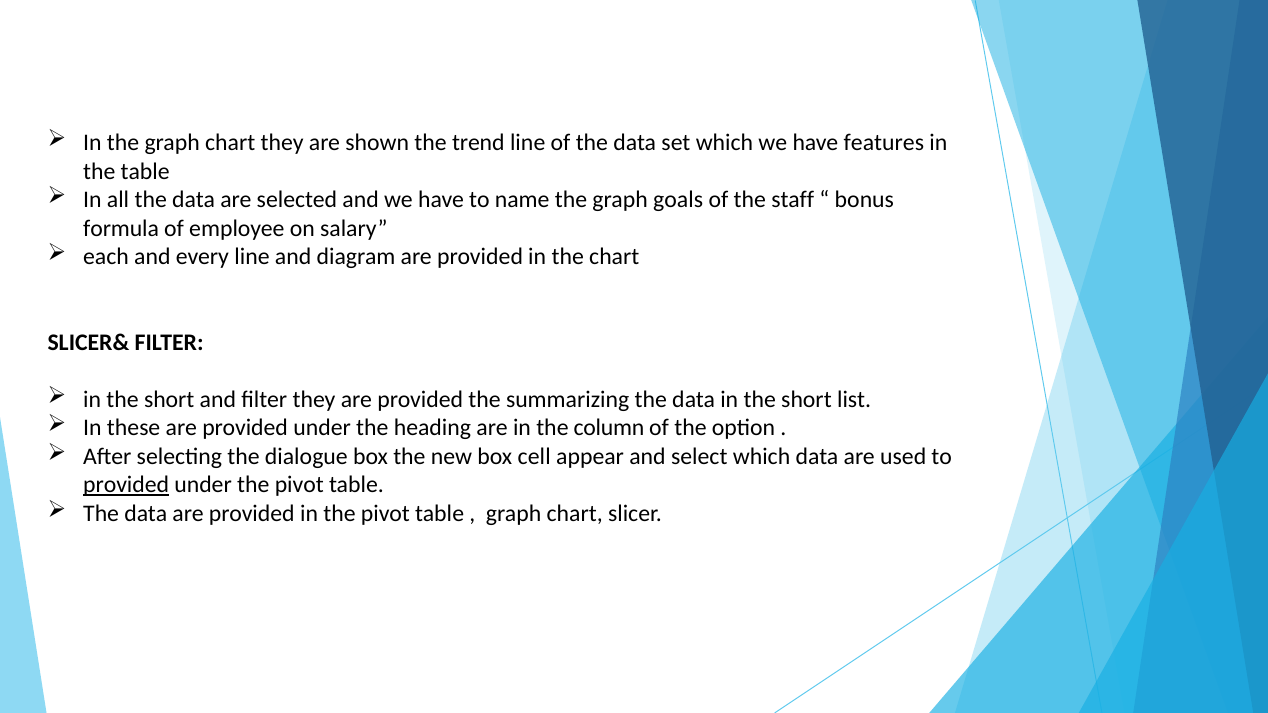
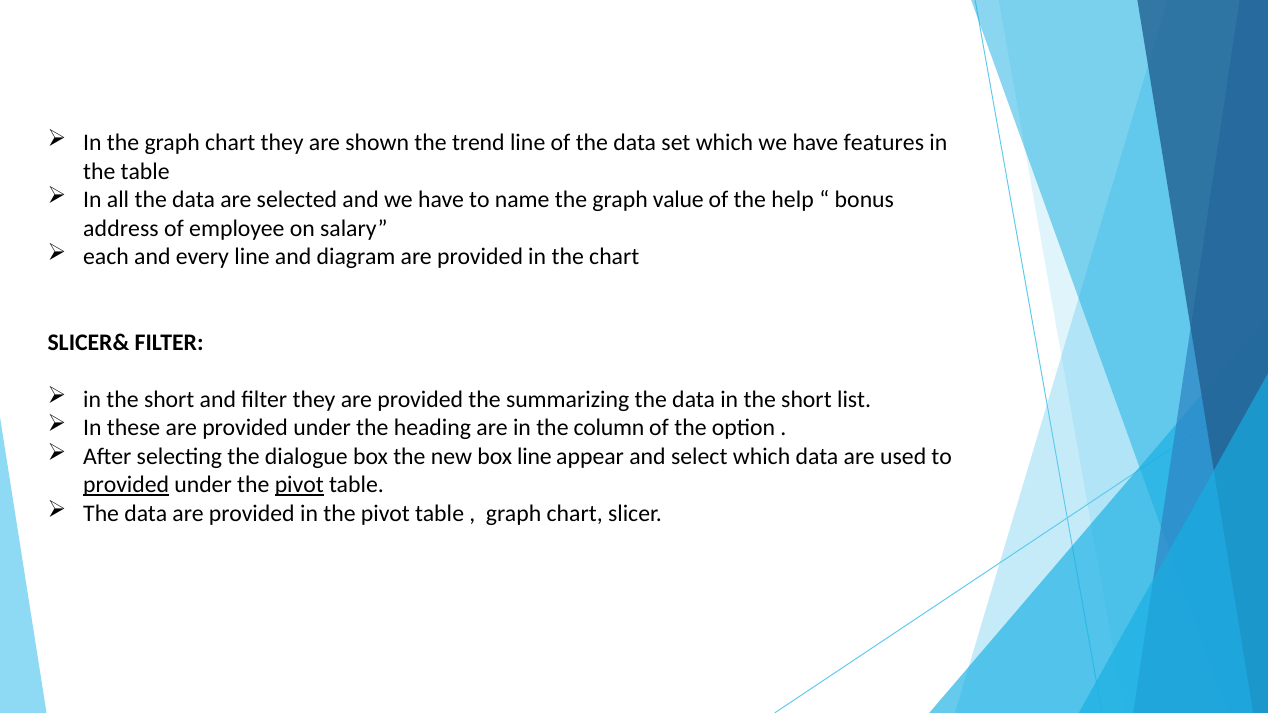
goals: goals -> value (678, 200)
staff: staff -> help (793, 200)
formula: formula -> address (121, 228)
box cell: cell -> line (534, 457)
pivot underline: none -> present (299, 485)
